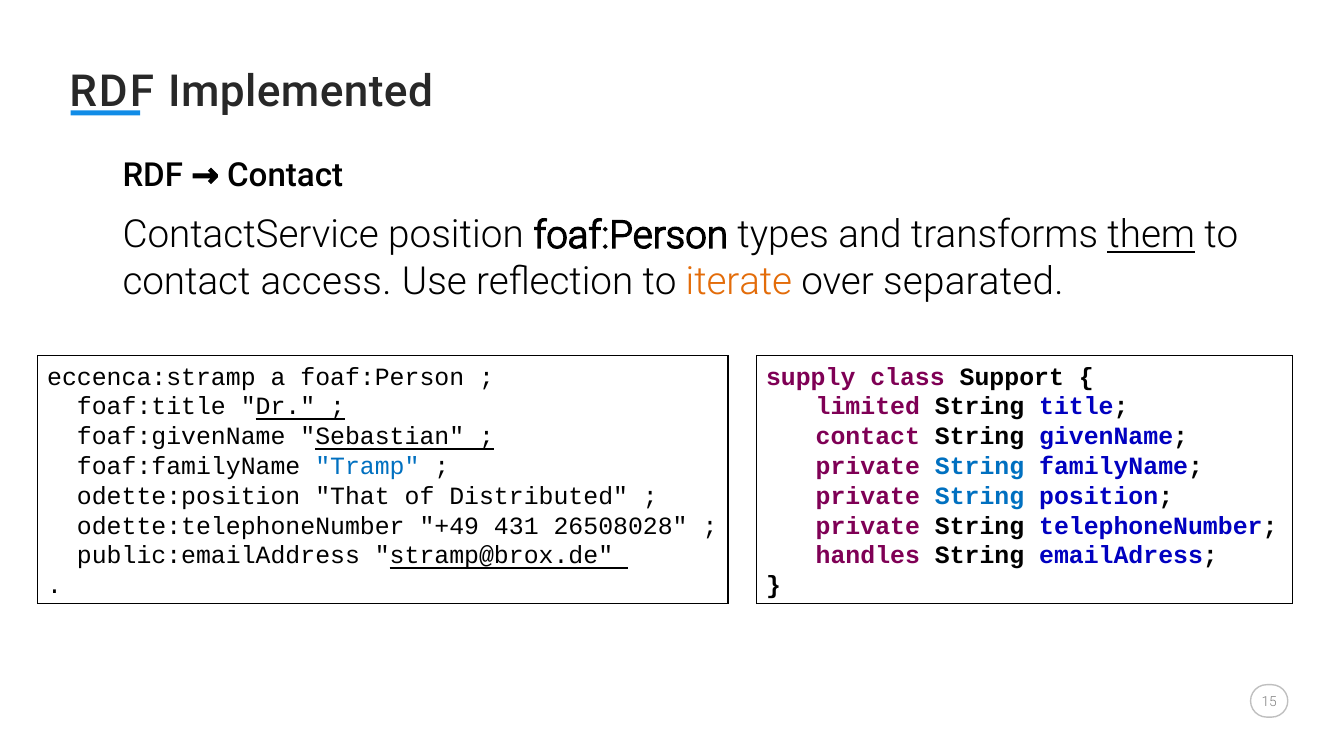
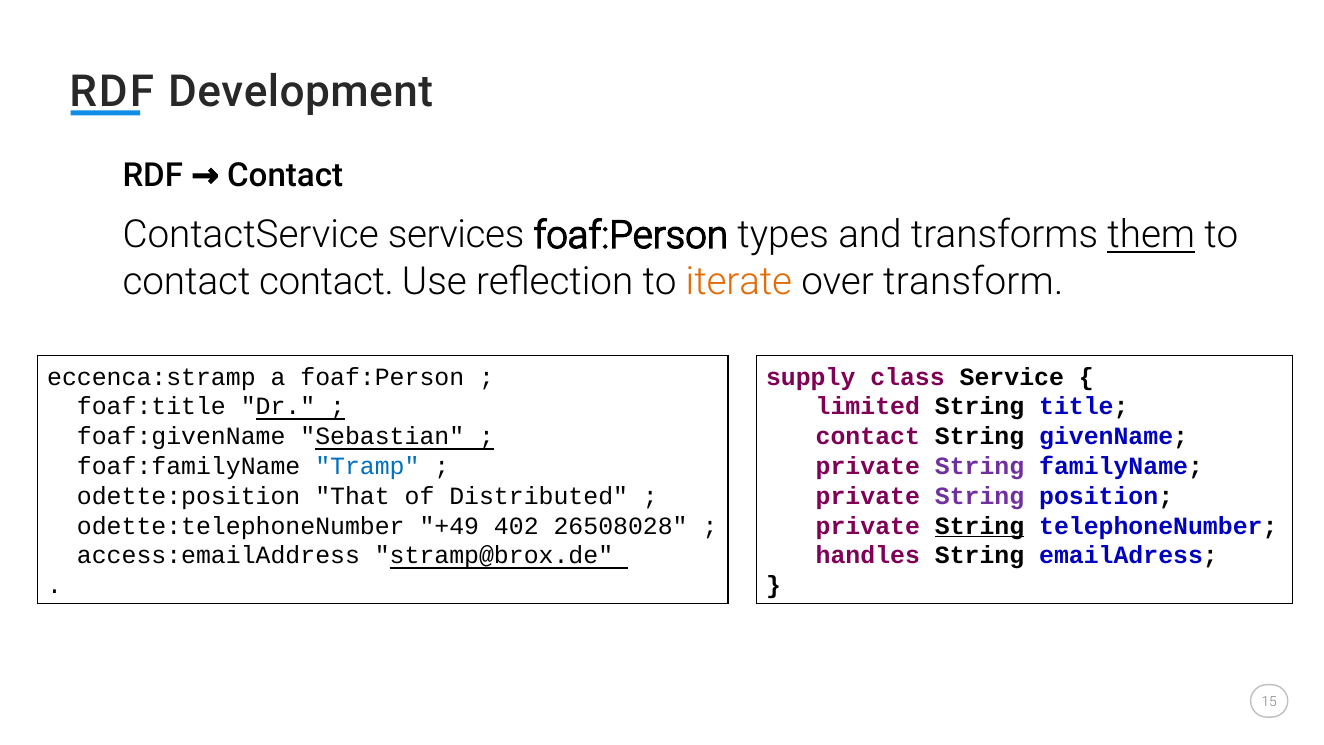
Implemented: Implemented -> Development (301, 92)
ContactService position: position -> services (456, 235)
contact access: access -> contact (326, 282)
separated: separated -> transform (973, 282)
Support: Support -> Service (1012, 377)
String colour: blue -> purple (980, 466)
String colour: blue -> purple (980, 496)
431: 431 -> 402 (516, 526)
String underline: none -> present (980, 526)
public:emailAddress: public:emailAddress -> access:emailAddress (218, 556)
